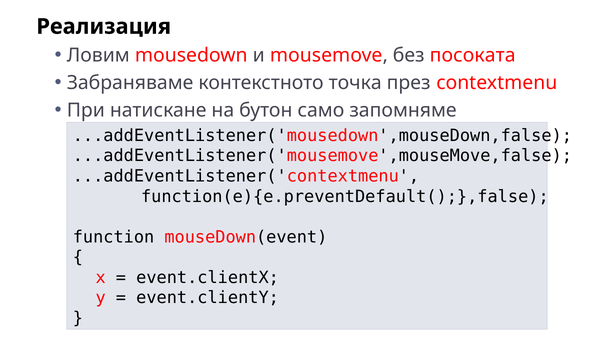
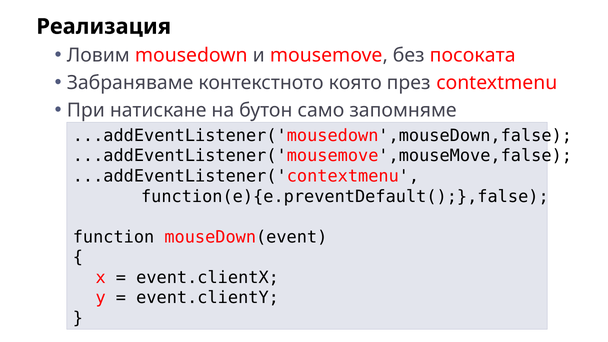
точка: точка -> която (355, 83)
